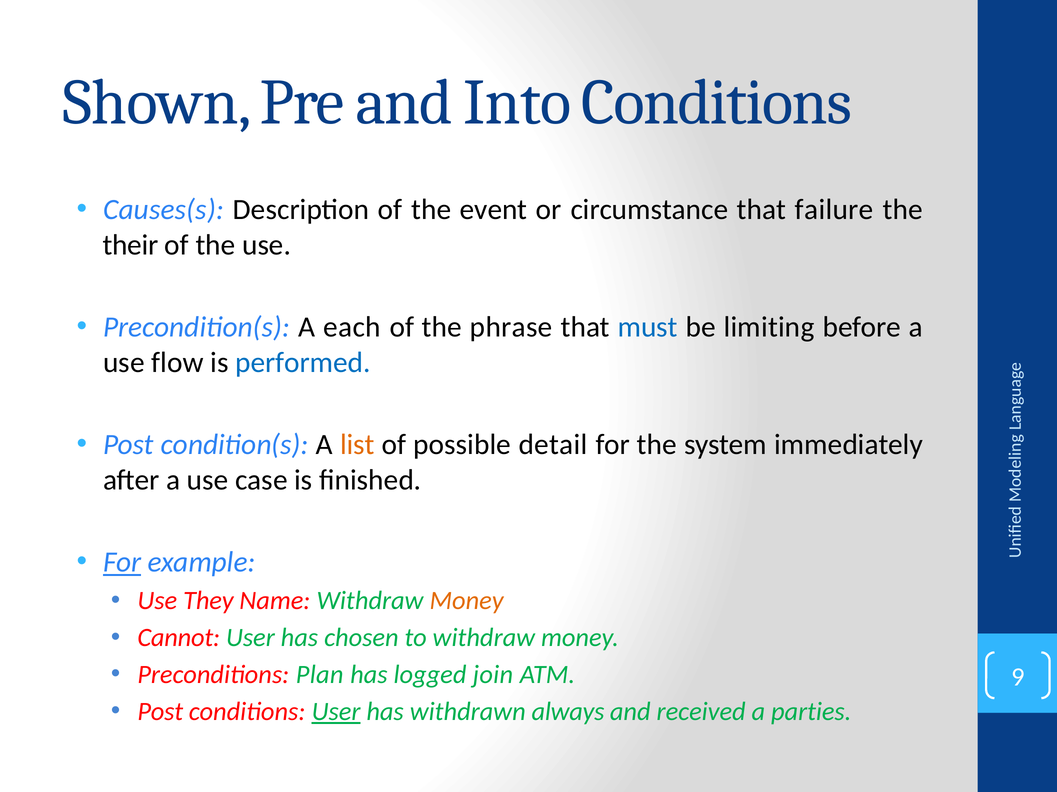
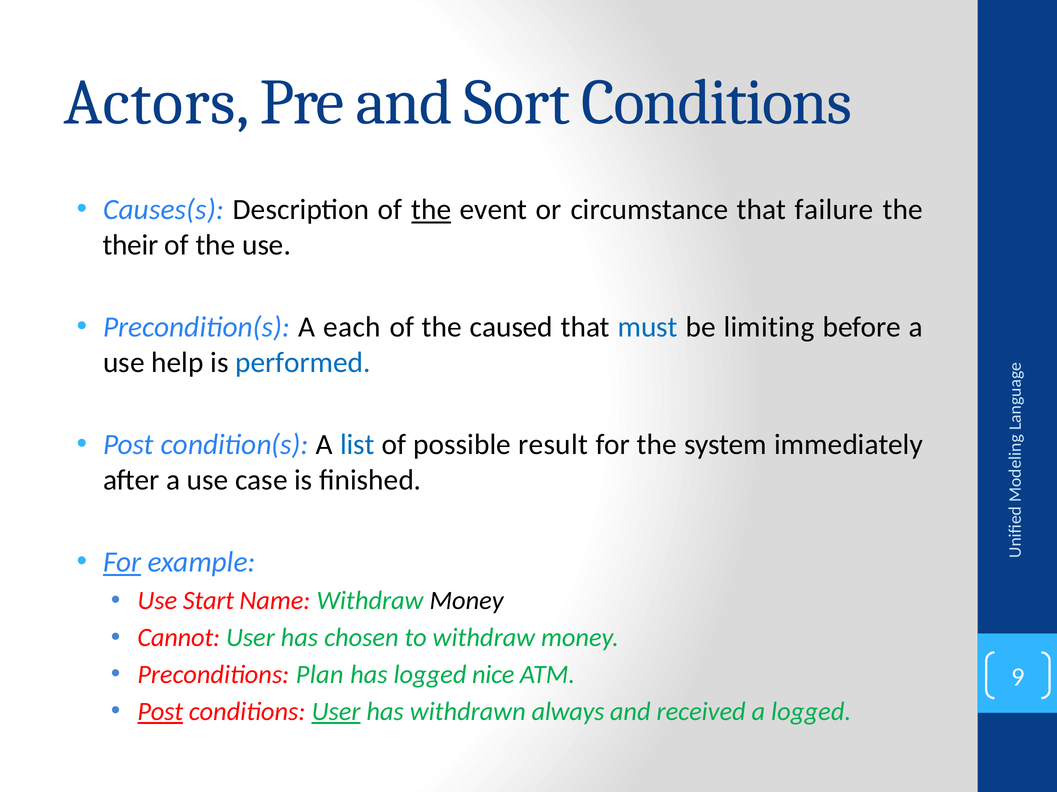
Shown: Shown -> Actors (157, 102)
Into: Into -> Sort (517, 102)
the underline: none -> present (431, 210)
phrase: phrase -> caused (511, 328)
flow: flow -> help (177, 363)
list colour: orange -> blue (357, 445)
detail: detail -> result (553, 445)
They: They -> Start (208, 601)
Money colour: orange -> black (467, 601)
join: join -> nice (493, 675)
Post underline: none -> present (160, 712)
a parties: parties -> logged (811, 712)
